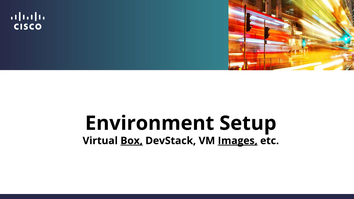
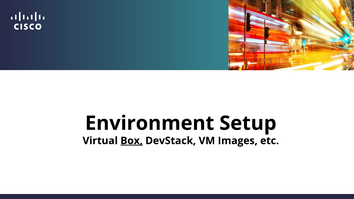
Images underline: present -> none (238, 141)
